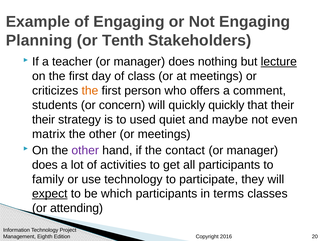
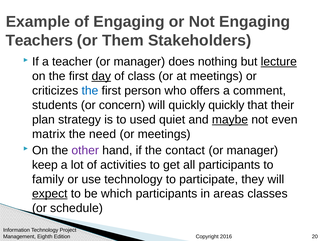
Planning: Planning -> Teachers (39, 40)
Tenth: Tenth -> Them (123, 40)
day underline: none -> present (101, 76)
the colour: orange -> blue (90, 91)
their: their -> plan (43, 119)
maybe underline: none -> present (230, 119)
other: other -> need (103, 134)
does: does -> keep (45, 165)
terms: terms -> areas (229, 194)
attending: attending -> schedule (76, 208)
